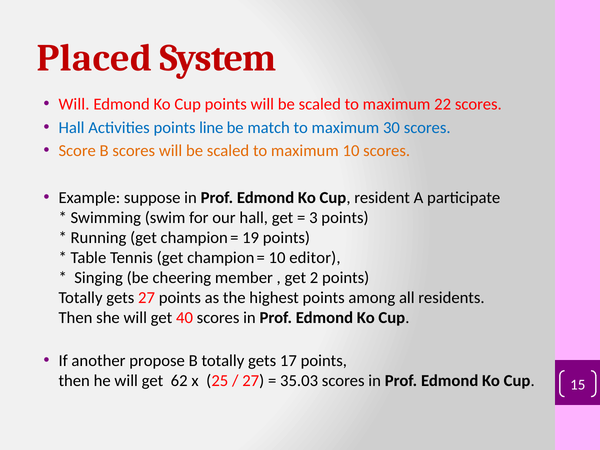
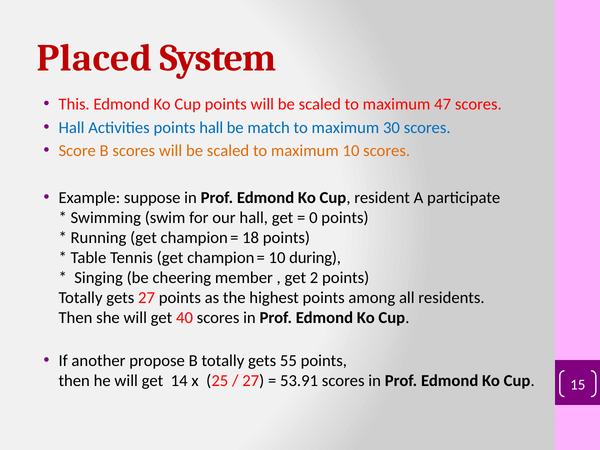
Will: Will -> This (74, 104)
22: 22 -> 47 (443, 104)
points line: line -> hall (211, 128)
3: 3 -> 0 (313, 218)
19: 19 -> 18 (251, 238)
editor: editor -> during (315, 258)
17: 17 -> 55 (288, 361)
62: 62 -> 14 (179, 381)
35.03: 35.03 -> 53.91 (299, 381)
